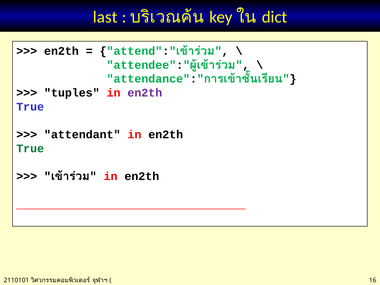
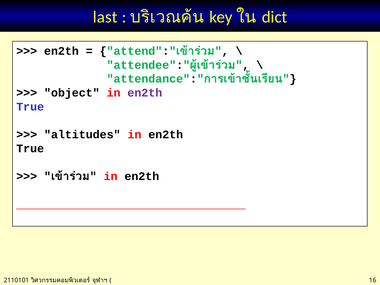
tuples: tuples -> object (72, 93)
attendant: attendant -> altitudes (82, 135)
True colour: green -> black (30, 148)
